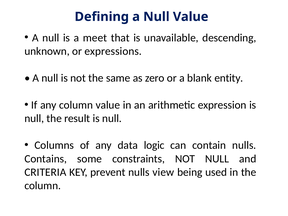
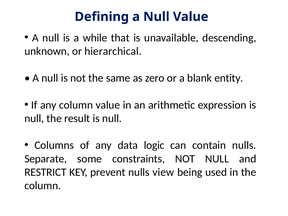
meet: meet -> while (95, 38)
expressions: expressions -> hierarchical (113, 51)
Contains: Contains -> Separate (46, 159)
CRITERIA: CRITERIA -> RESTRICT (45, 172)
